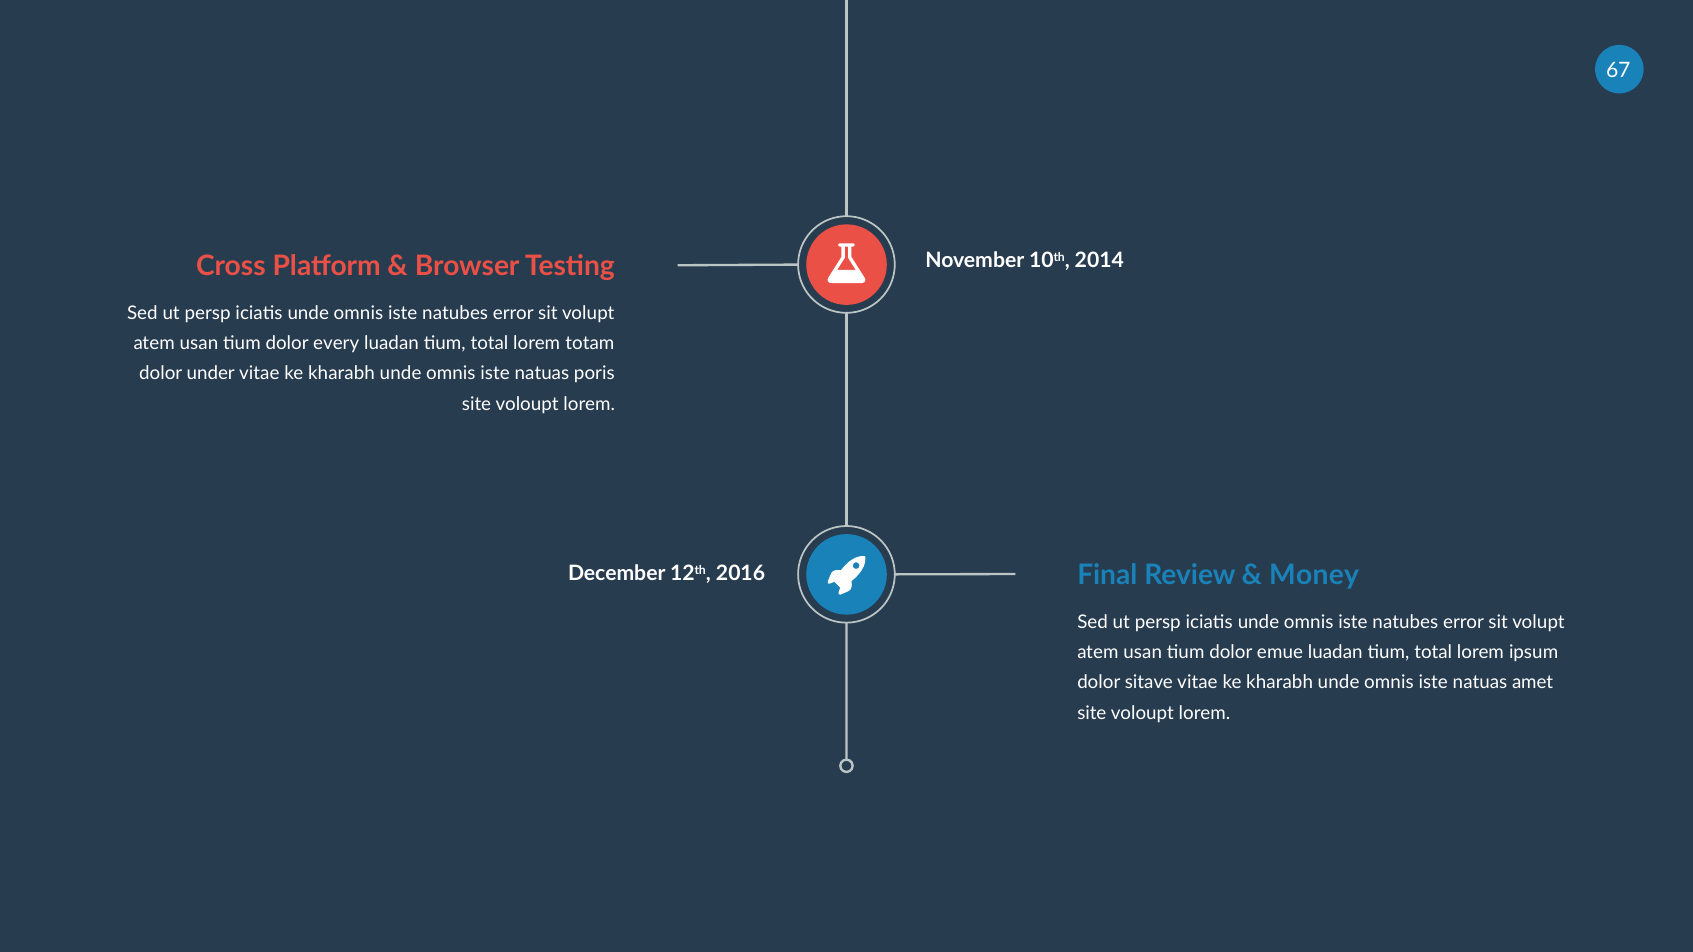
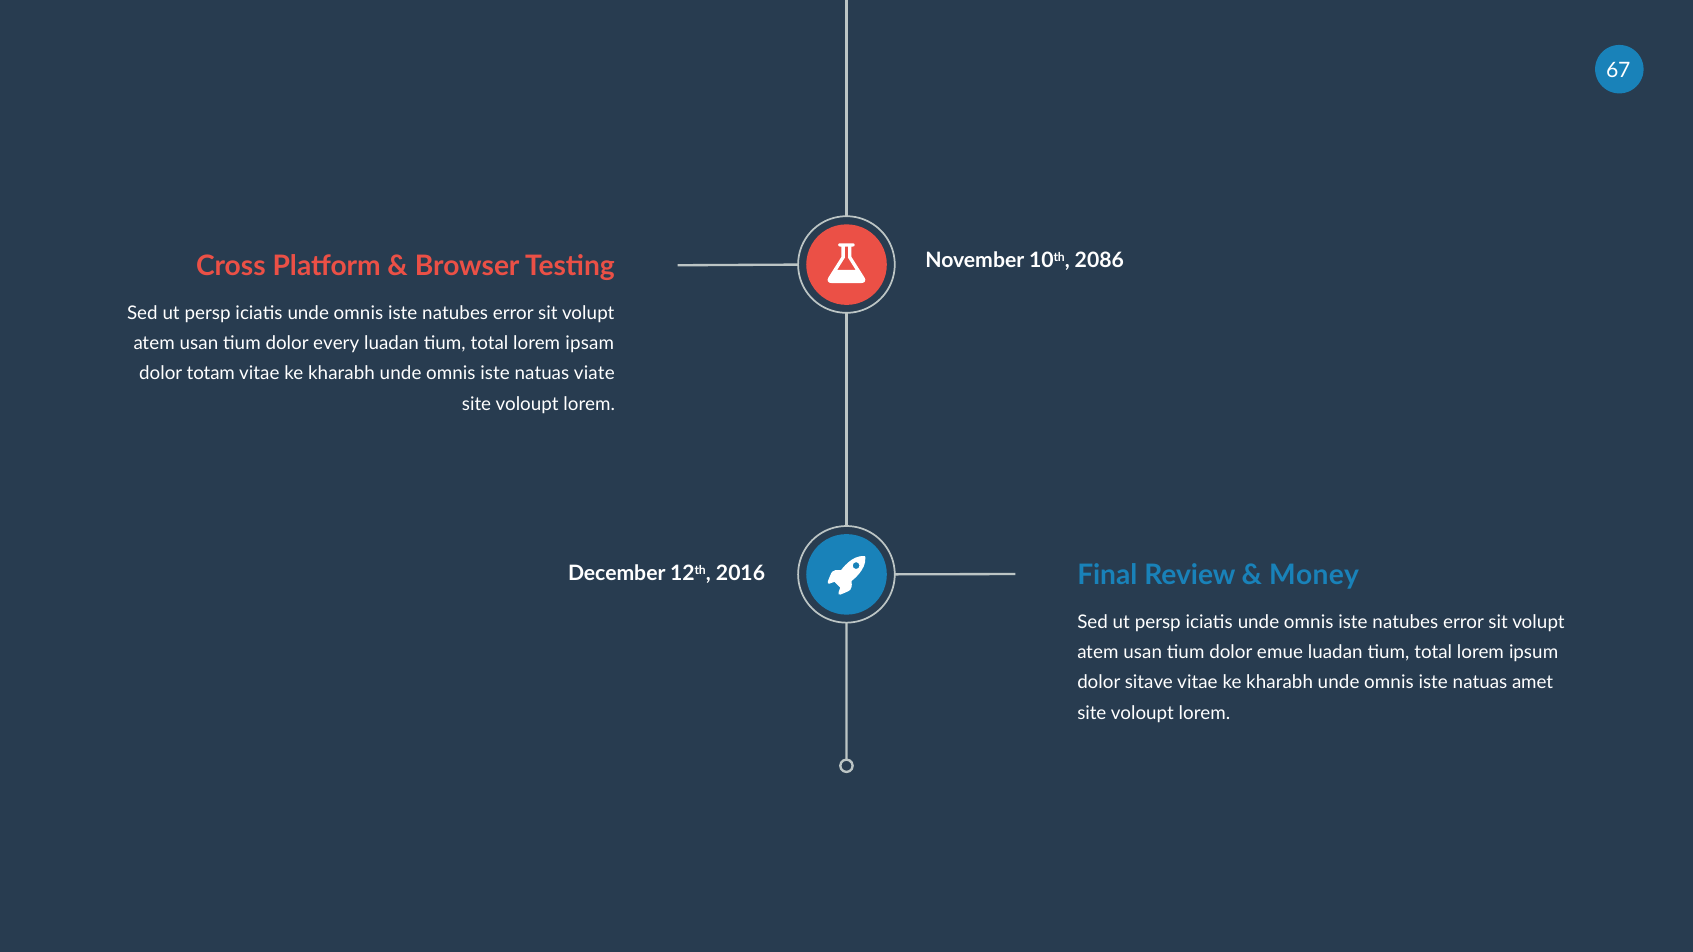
2014: 2014 -> 2086 (1099, 261)
totam: totam -> ipsam (590, 343)
under: under -> totam (211, 374)
poris: poris -> viate (594, 374)
